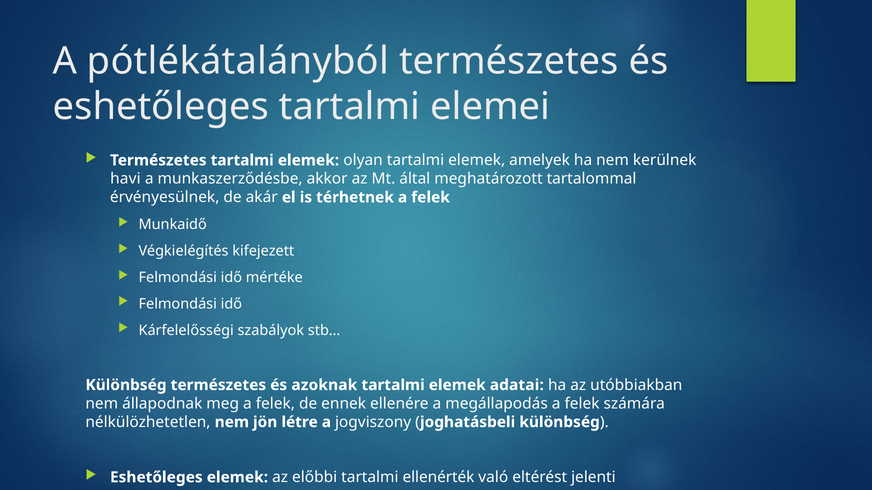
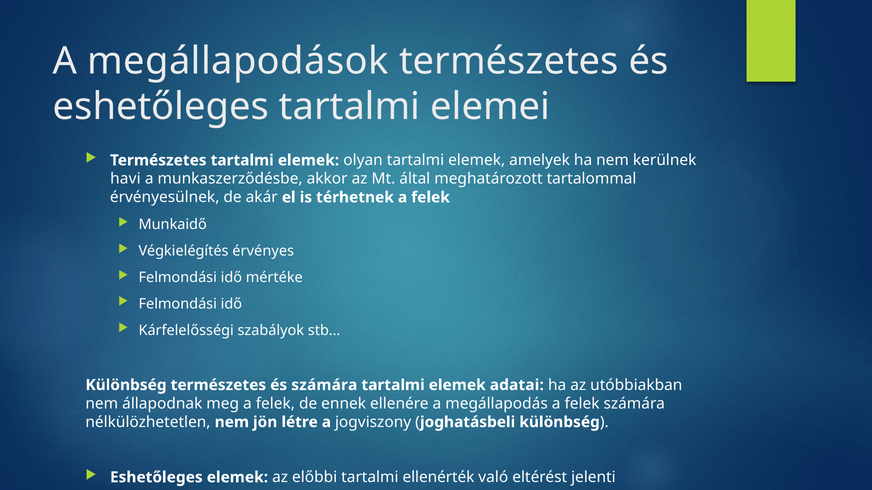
pótlékátalányból: pótlékátalányból -> megállapodások (238, 61)
kifejezett: kifejezett -> érvényes (263, 251)
és azoknak: azoknak -> számára (324, 385)
